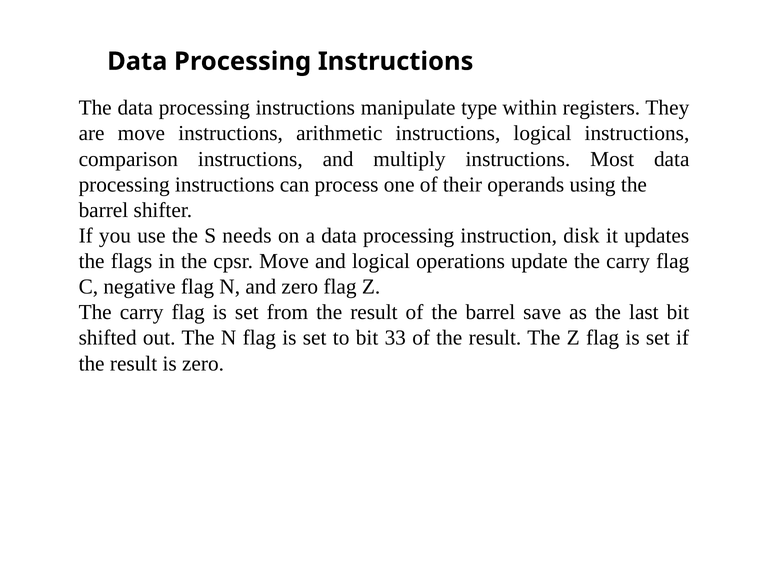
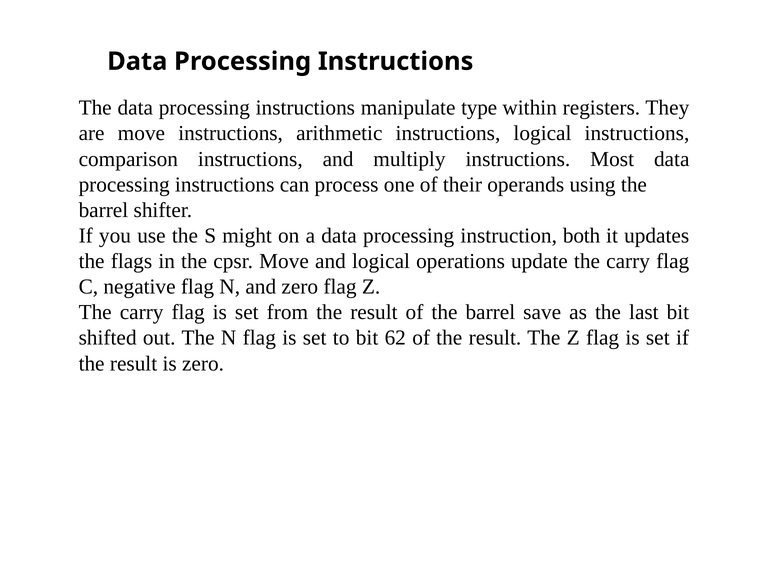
needs: needs -> might (247, 235)
disk: disk -> both (582, 235)
33: 33 -> 62 (395, 338)
